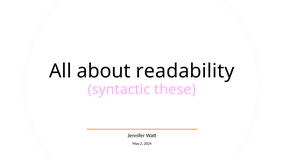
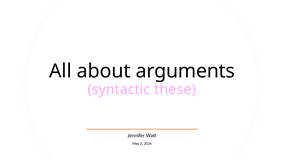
readability: readability -> arguments (185, 71)
